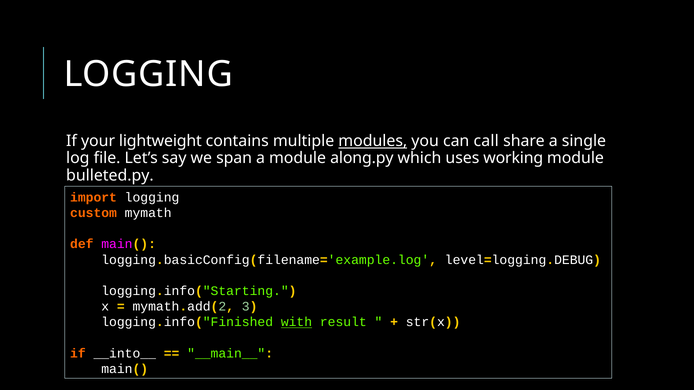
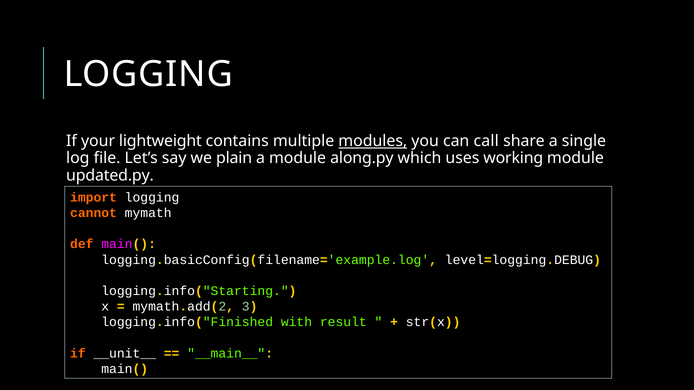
span: span -> plain (234, 158)
bulleted.py: bulleted.py -> updated.py (110, 176)
custom: custom -> cannot (94, 213)
with underline: present -> none (296, 322)
__into__: __into__ -> __unit__ (125, 354)
